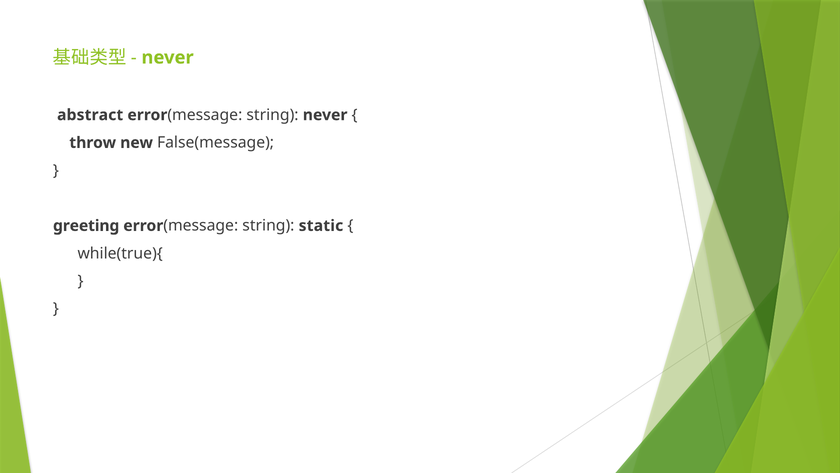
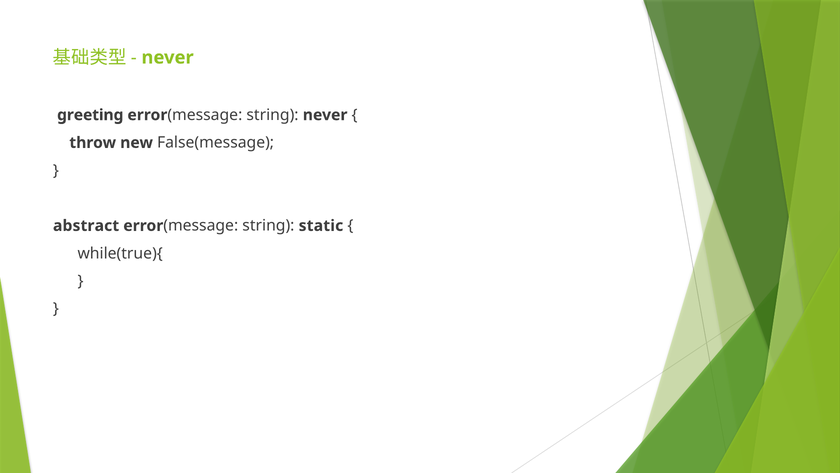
abstract: abstract -> greeting (90, 115)
greeting: greeting -> abstract (86, 225)
